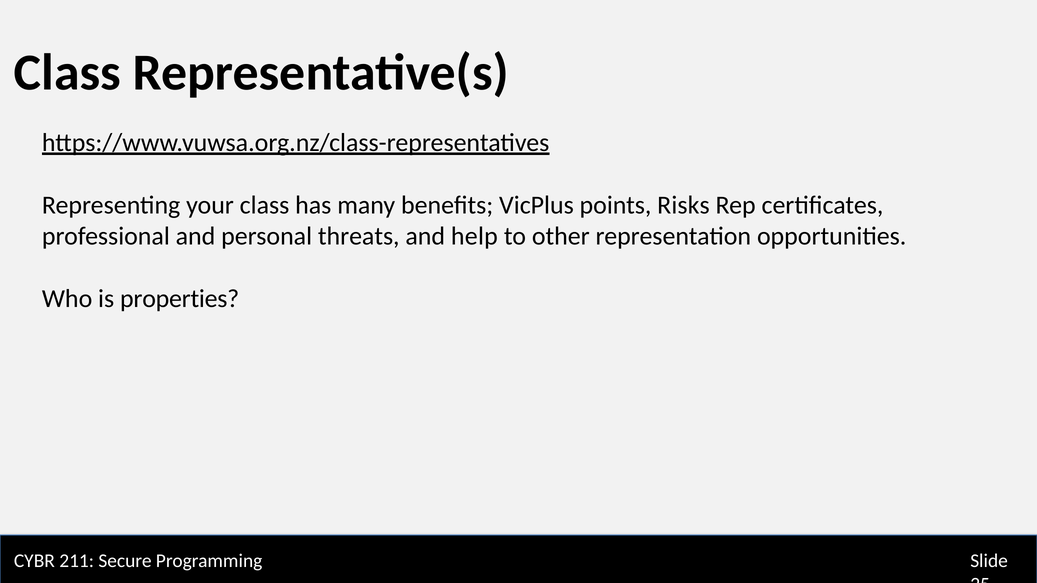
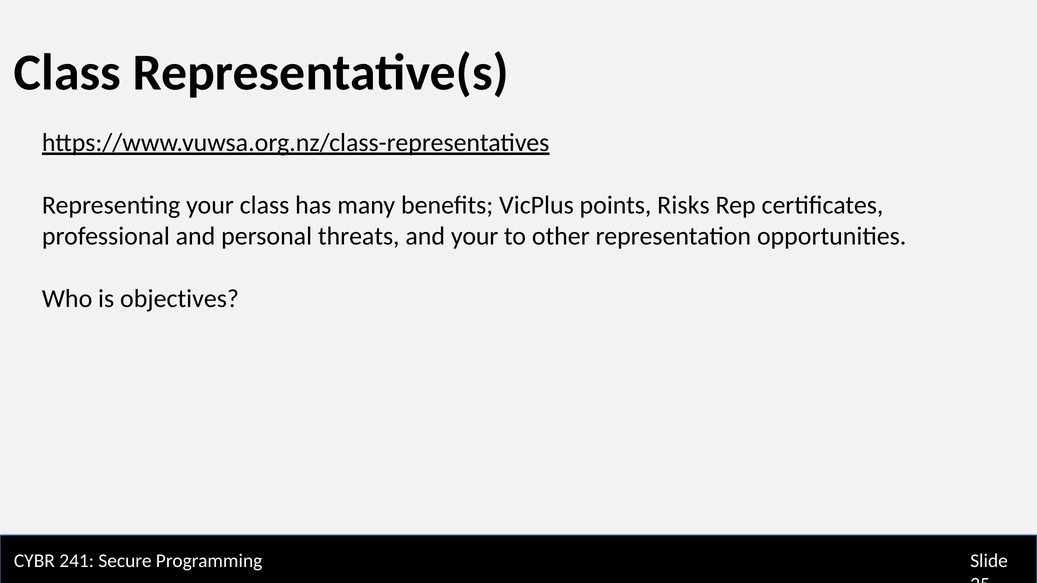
and help: help -> your (475, 237)
properties: properties -> objectives (180, 299)
211: 211 -> 241 (77, 561)
